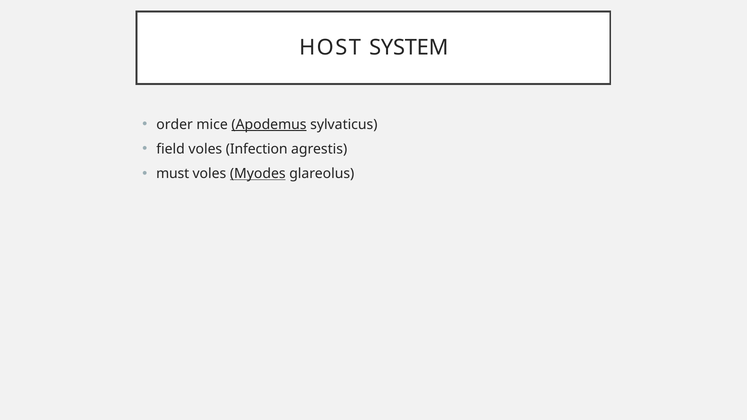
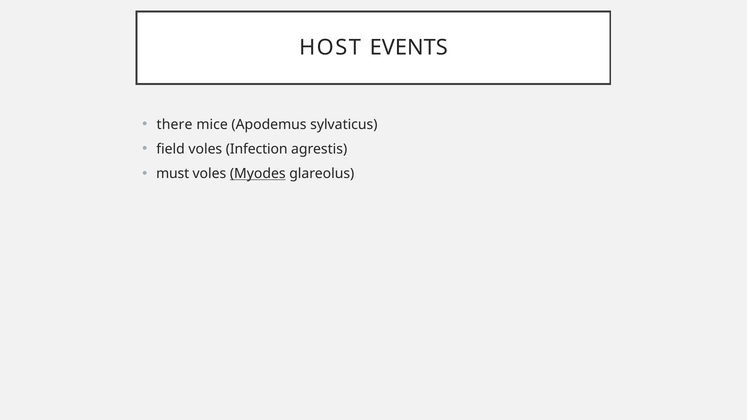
SYSTEM: SYSTEM -> EVENTS (409, 48)
order: order -> there (175, 125)
Apodemus underline: present -> none (269, 125)
